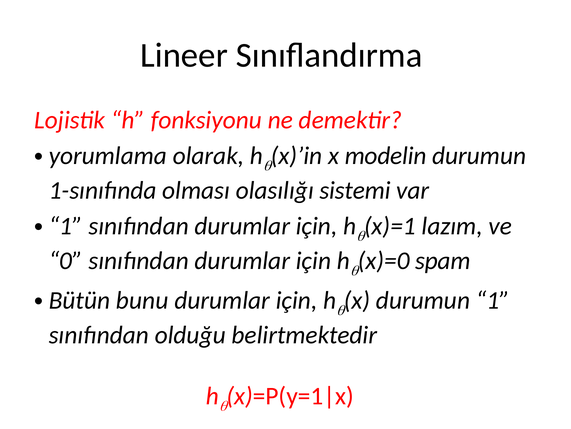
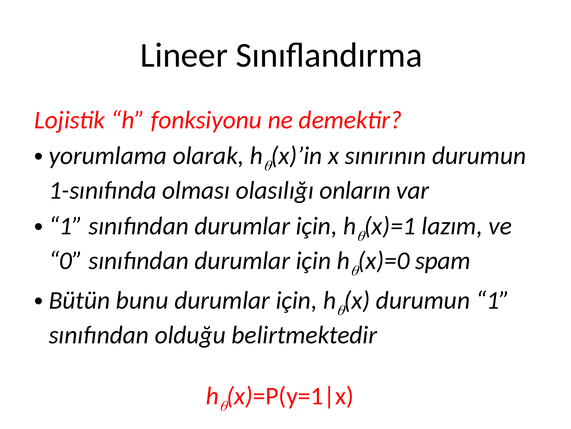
modelin: modelin -> sınırının (386, 155)
sistemi: sistemi -> onların (355, 190)
